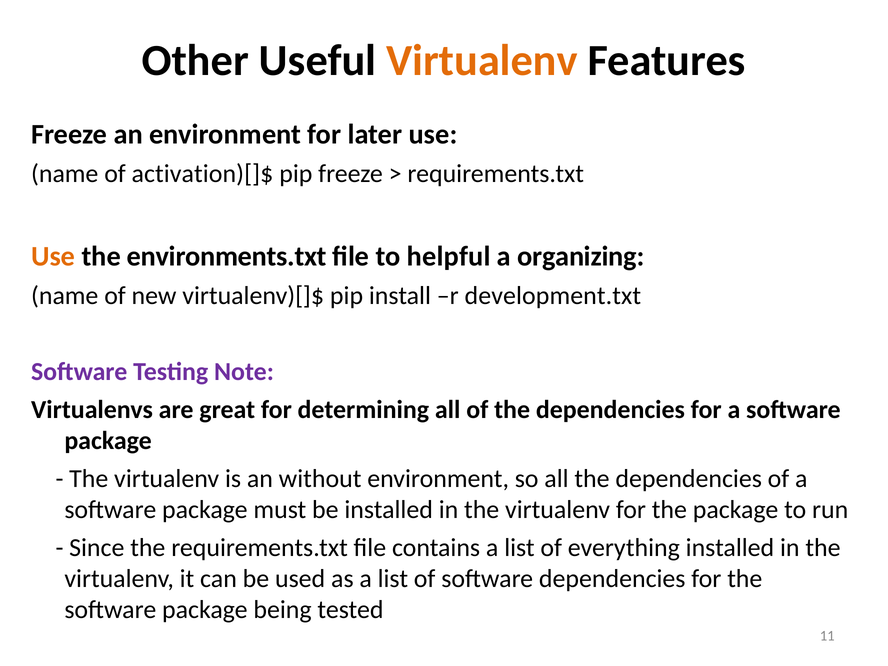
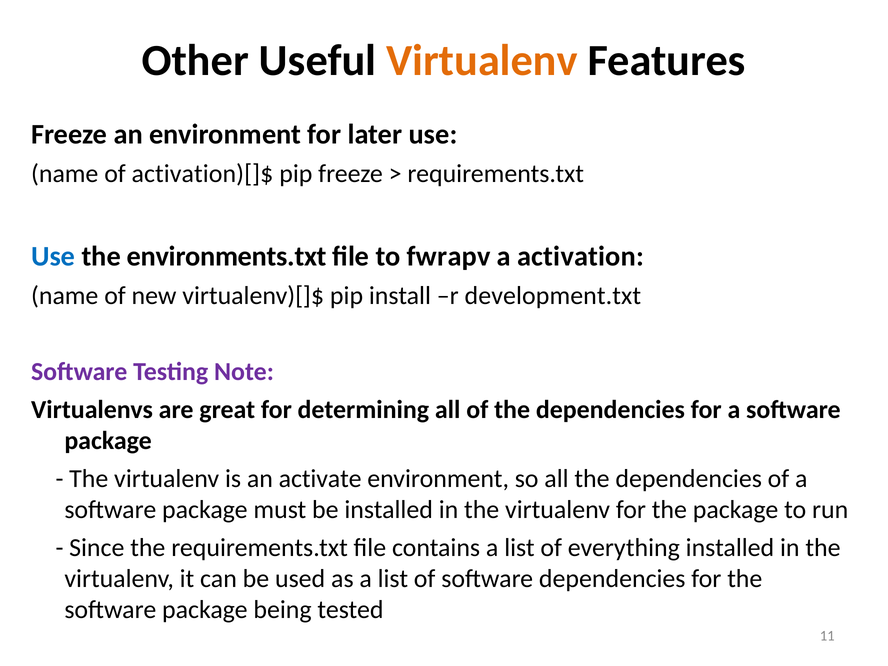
Use colour: orange -> blue (53, 256)
helpful: helpful -> fwrapv (449, 256)
organizing: organizing -> activation (581, 256)
without: without -> activate (320, 479)
